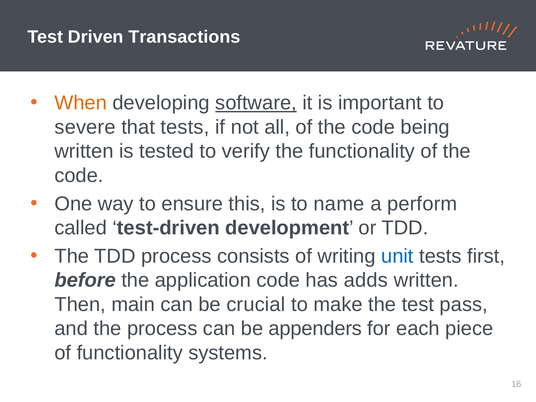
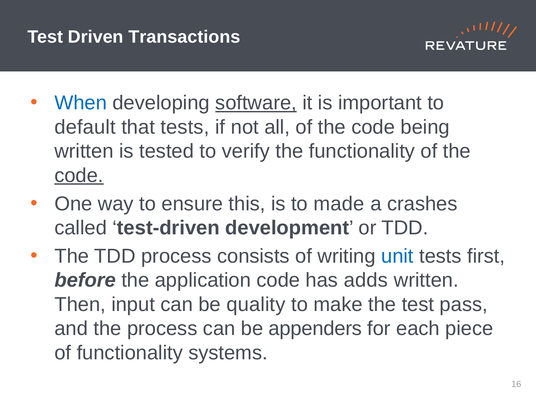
When colour: orange -> blue (81, 103)
severe: severe -> default (85, 127)
code underline: none -> present (79, 175)
name: name -> made (339, 204)
perform: perform -> crashes (422, 204)
main: main -> input (133, 304)
crucial: crucial -> quality (256, 304)
